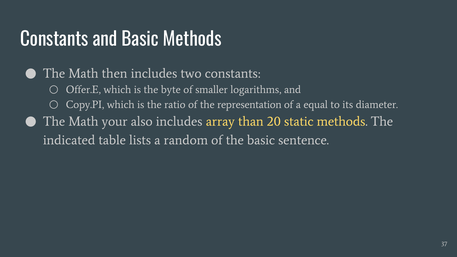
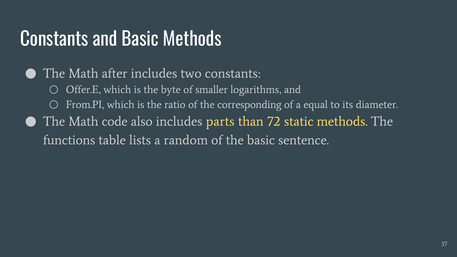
then: then -> after (115, 73)
Copy.PI: Copy.PI -> From.PI (85, 105)
representation: representation -> corresponding (249, 105)
your: your -> code (115, 122)
array: array -> parts (220, 122)
20: 20 -> 72 (274, 122)
indicated: indicated -> functions (69, 140)
